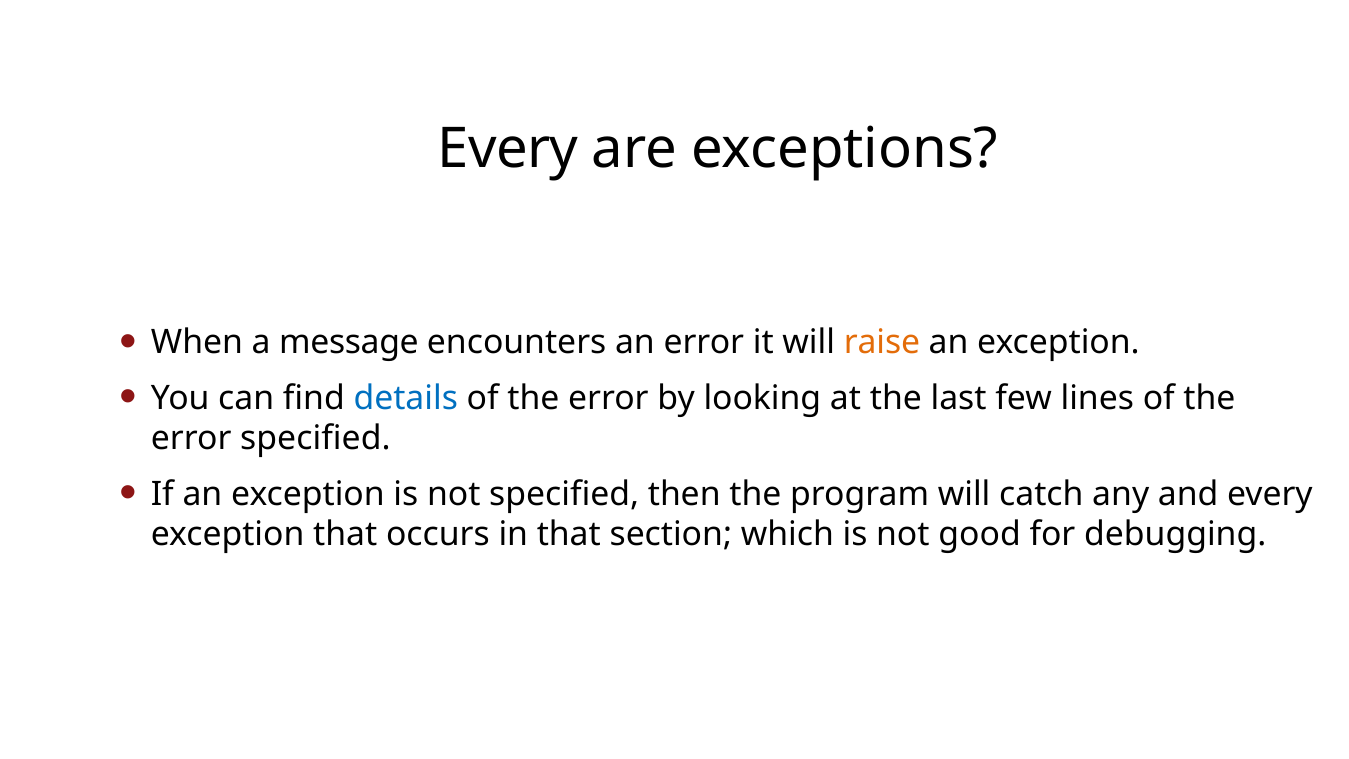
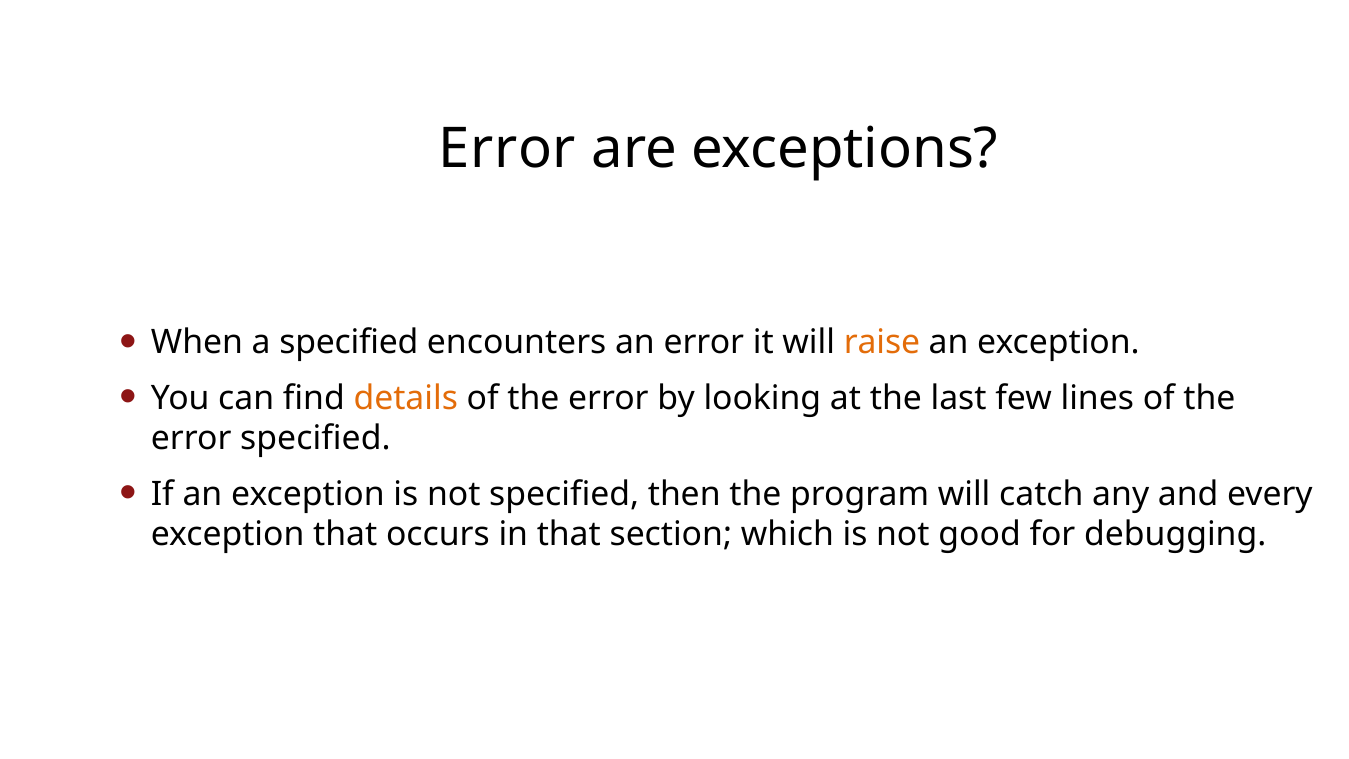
Every: Every -> Error (508, 149)
a message: message -> specified (349, 342)
details colour: blue -> orange (406, 398)
